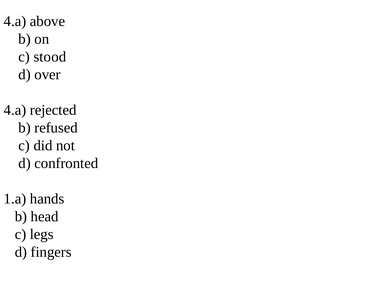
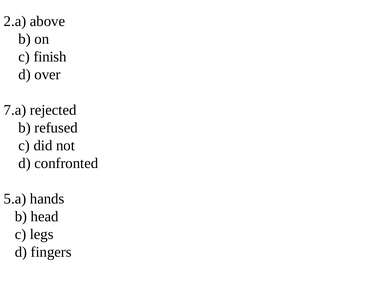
4.a: 4.a -> 2.a (15, 21)
stood: stood -> finish (50, 57)
4.a: 4.a -> 7.a (15, 110)
1.a: 1.a -> 5.a (15, 199)
